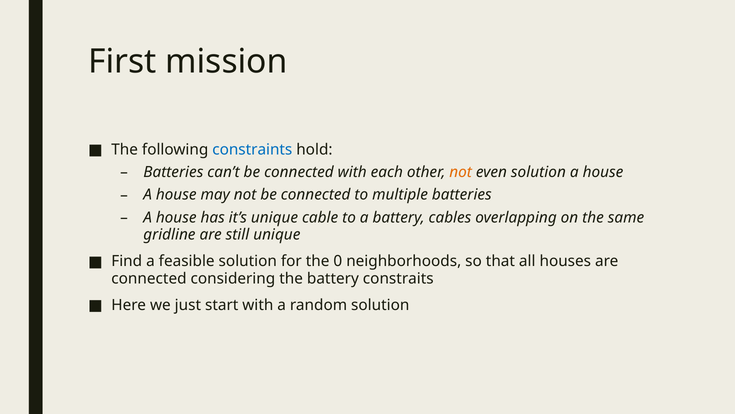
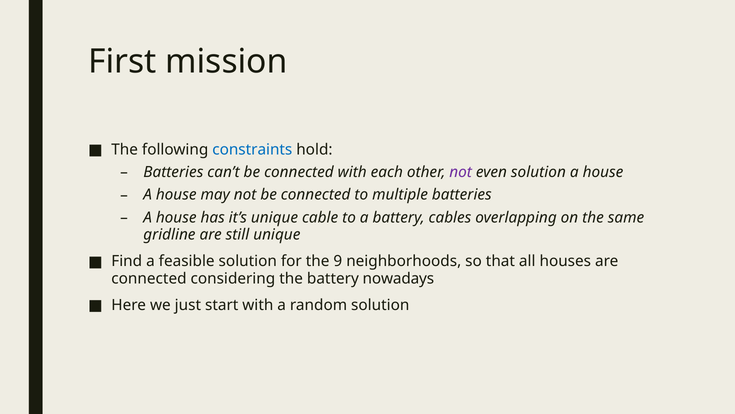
not colour: orange -> purple (461, 172)
0: 0 -> 9 (338, 261)
constraits: constraits -> nowadays (398, 278)
